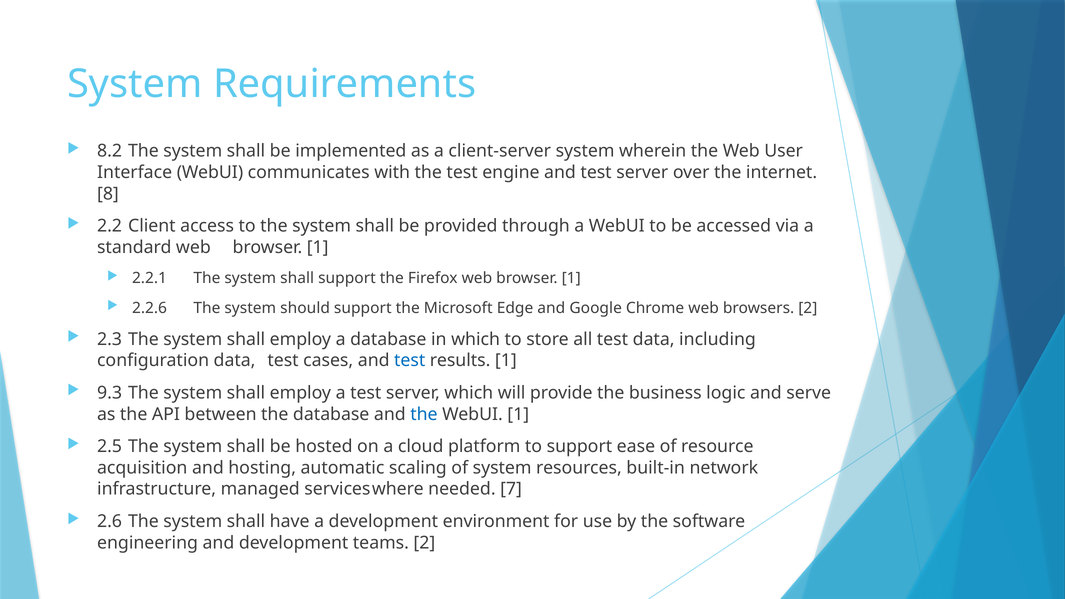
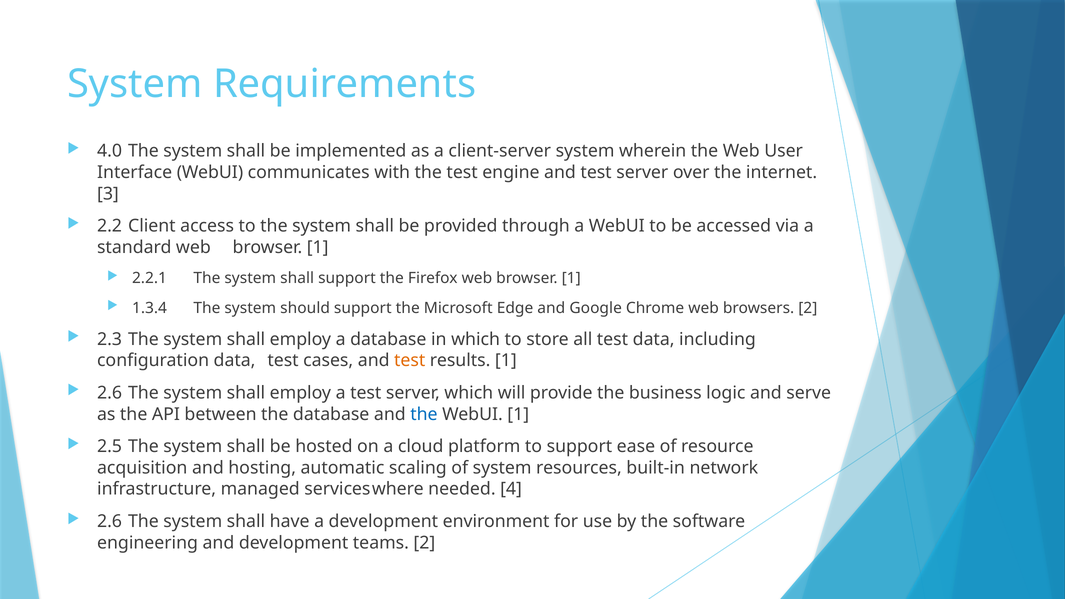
8.2: 8.2 -> 4.0 (110, 151)
8: 8 -> 3 (108, 194)
2.2.6: 2.2.6 -> 1.3.4 (150, 308)
test colour: blue -> orange (410, 361)
9.3: 9.3 -> 2.6 (110, 393)
7: 7 -> 4 (511, 489)
